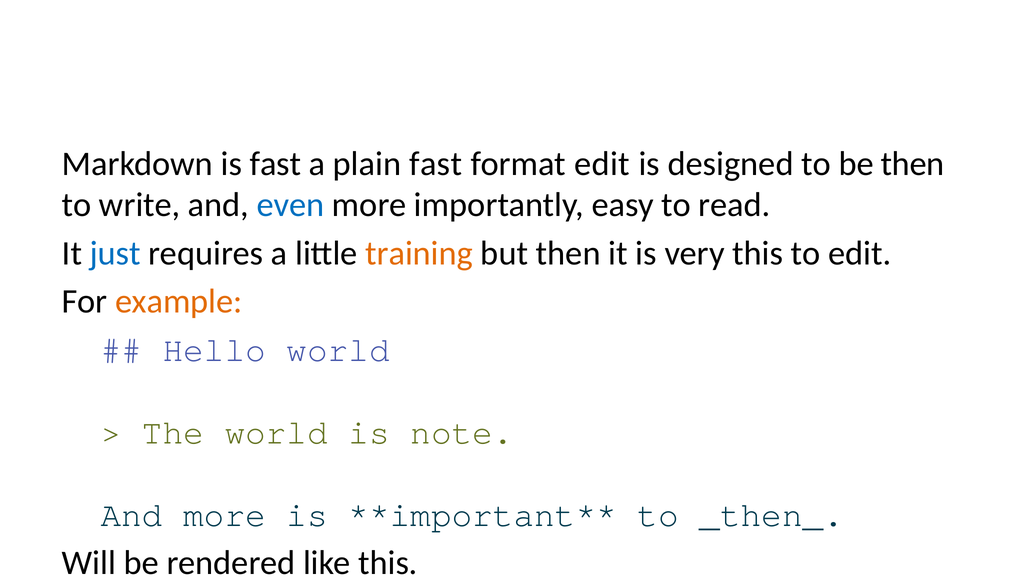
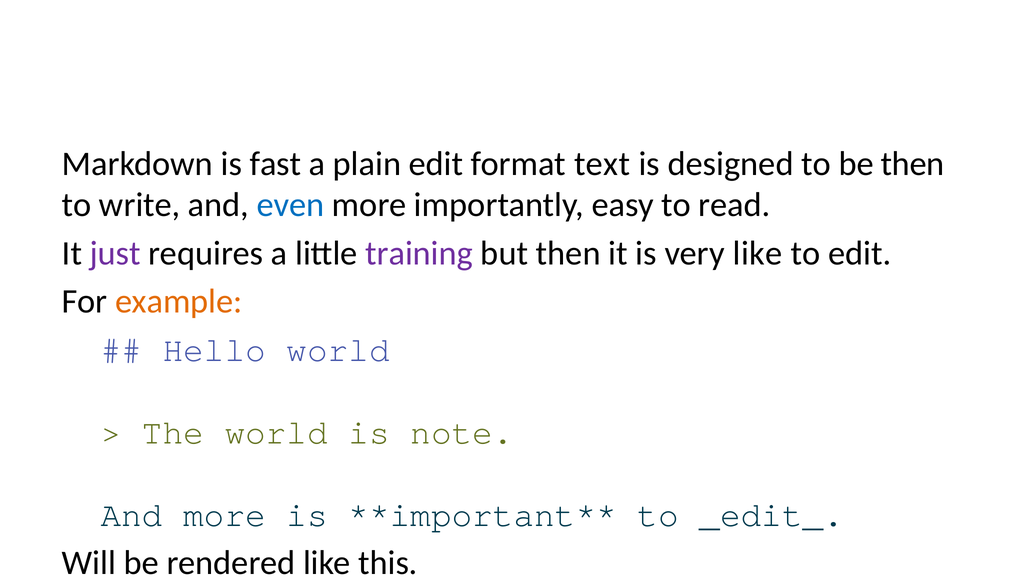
plain fast: fast -> edit (436, 164)
format edit: edit -> text (602, 164)
just colour: blue -> purple (115, 253)
training colour: orange -> purple (419, 253)
very this: this -> like (758, 253)
_then_: _then_ -> _edit_ (772, 515)
